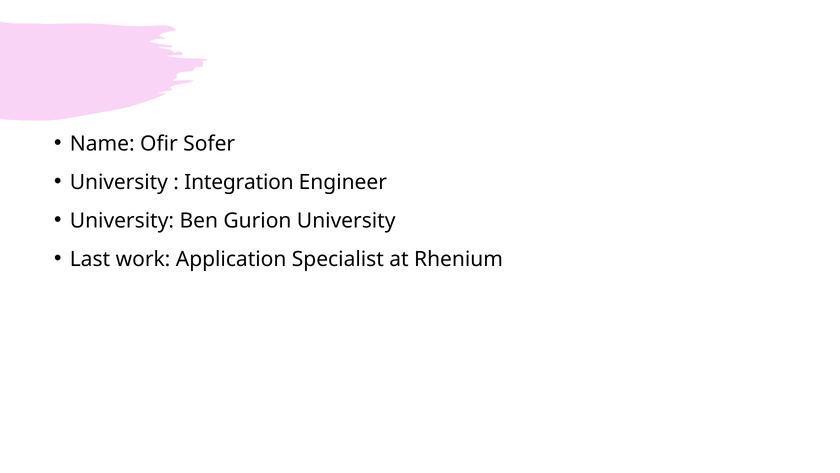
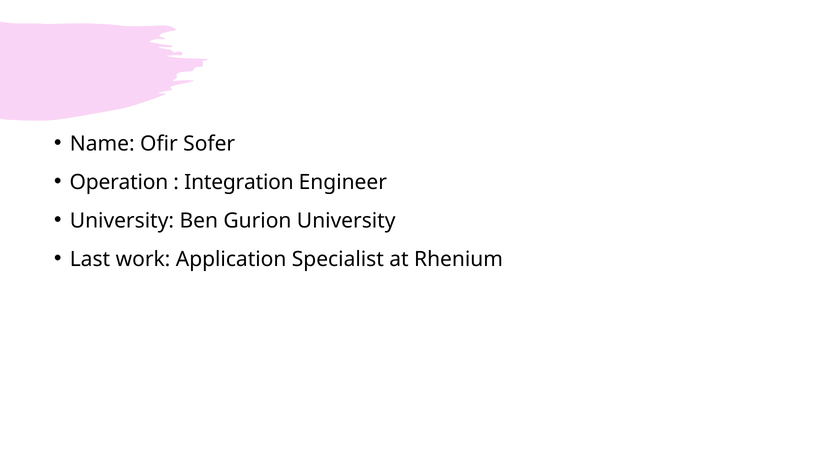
University: University -> Operation (119, 182)
